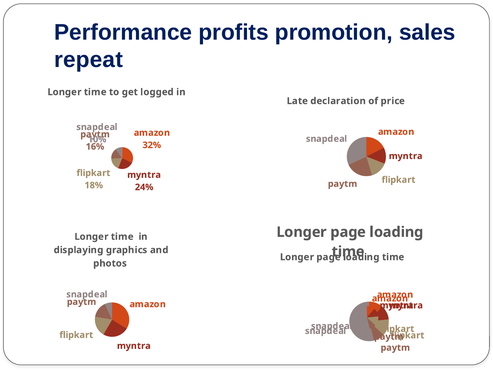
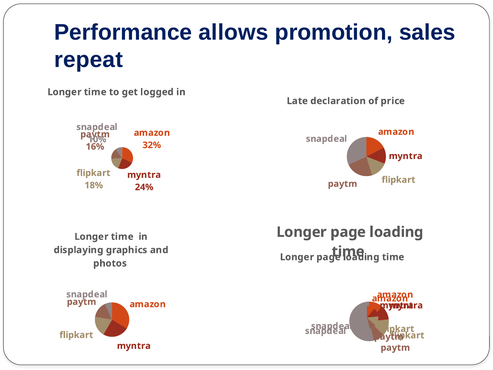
profits: profits -> allows (233, 32)
